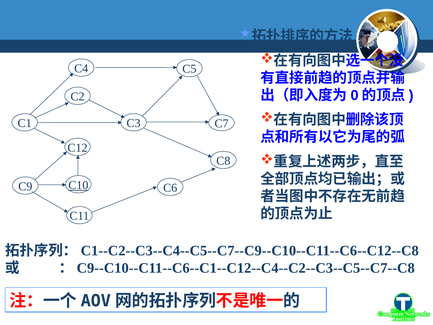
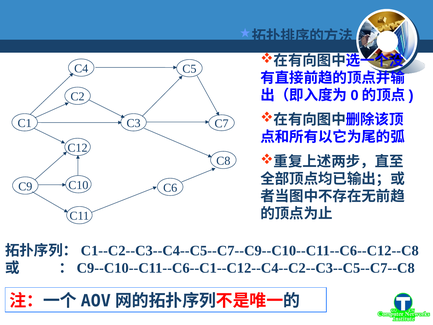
C10 underline: present -> none (78, 185)
